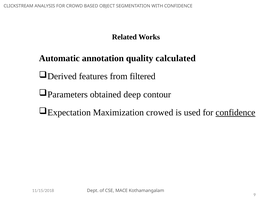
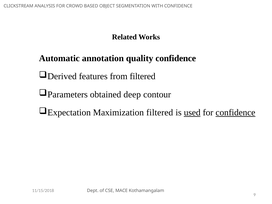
quality calculated: calculated -> confidence (176, 58)
Maximization crowed: crowed -> filtered (160, 113)
used underline: none -> present (192, 113)
